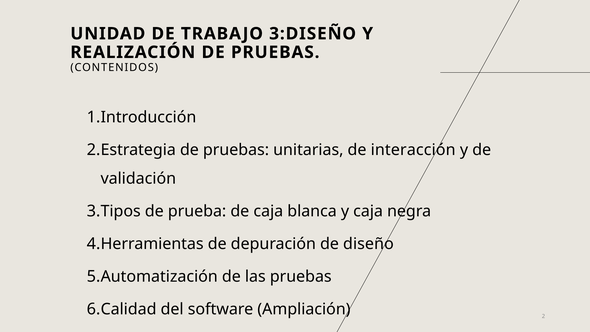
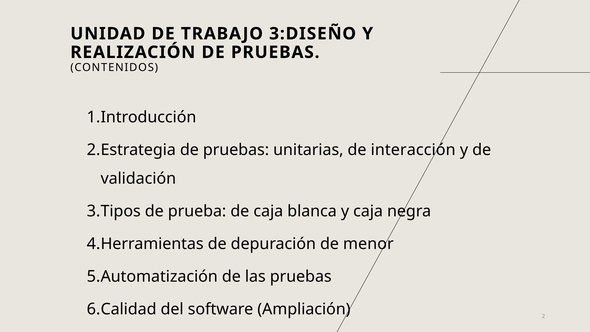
diseño: diseño -> menor (368, 244)
